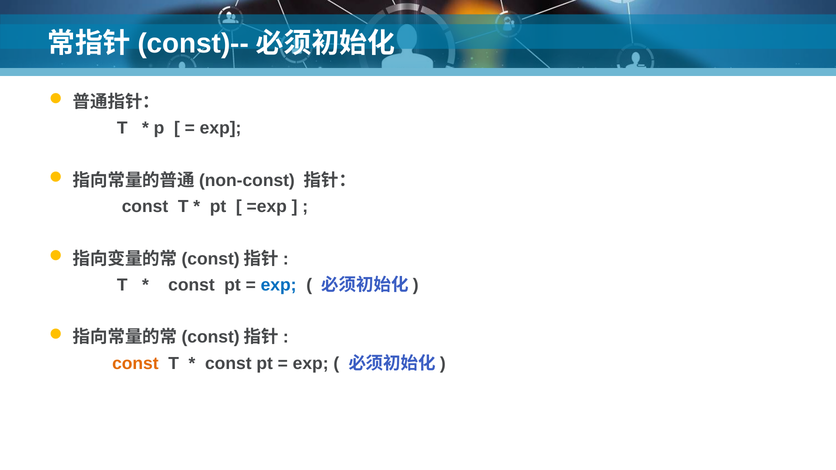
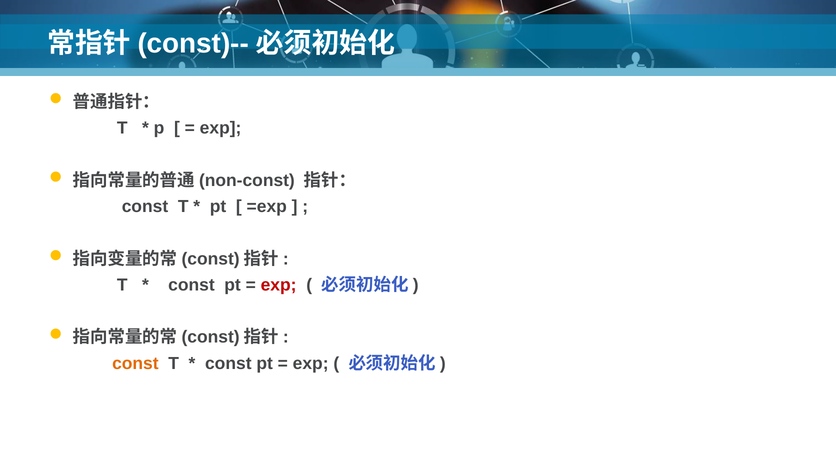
exp colour: blue -> red (279, 285)
